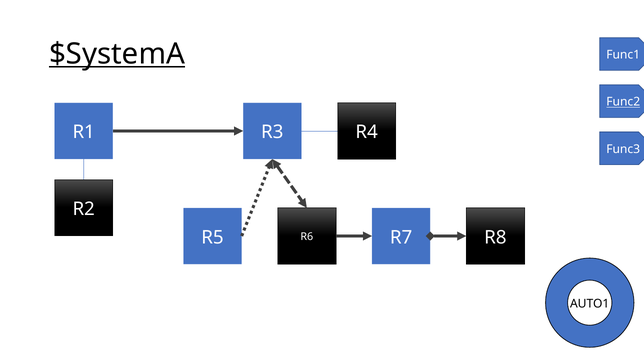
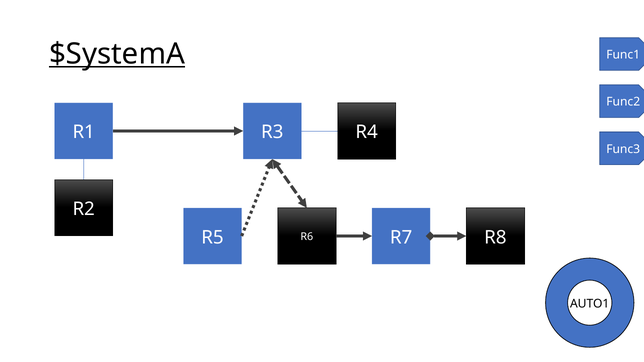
Func2 underline: present -> none (623, 102)
